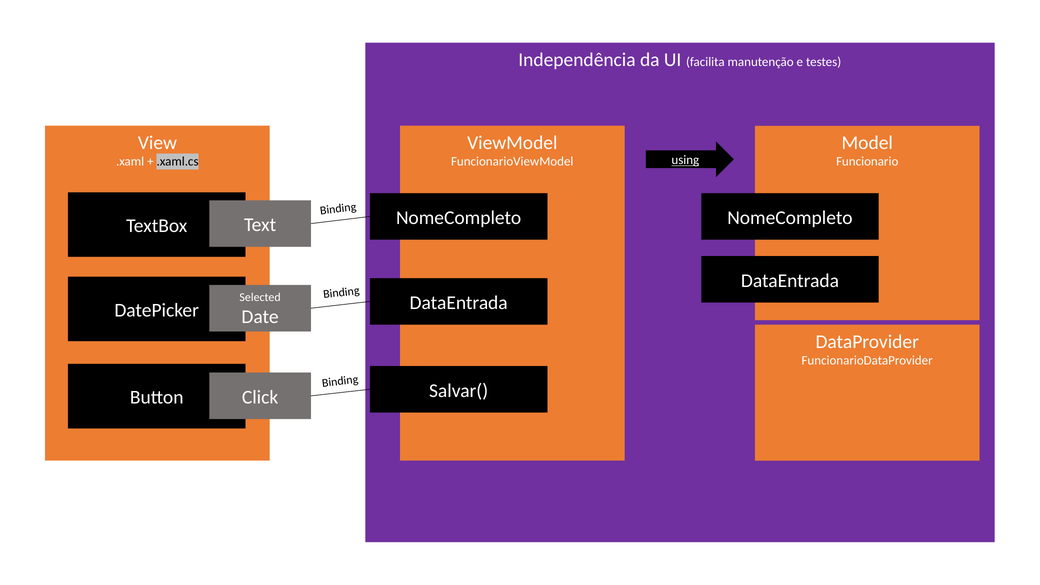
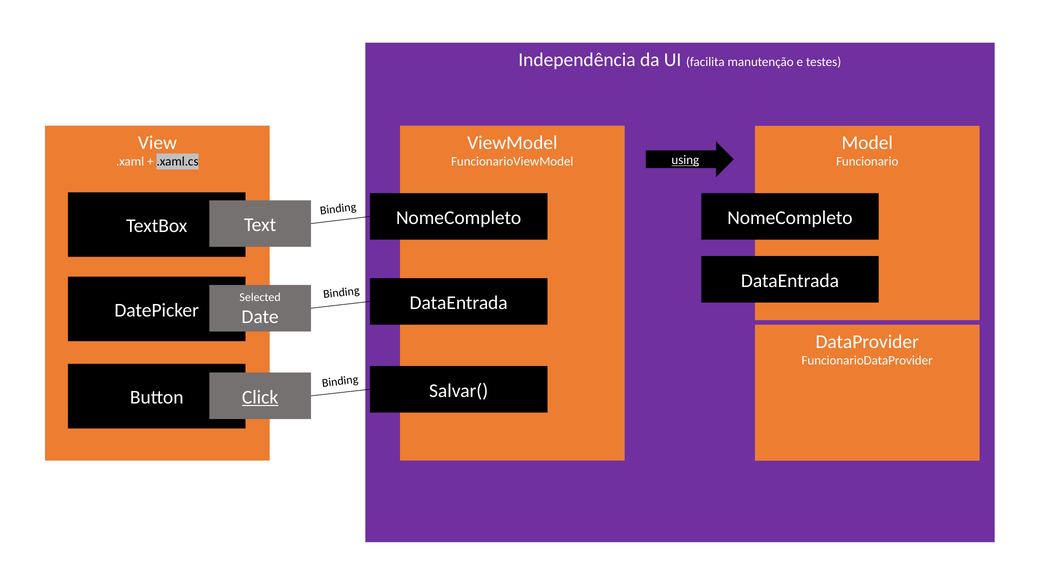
Click underline: none -> present (260, 397)
